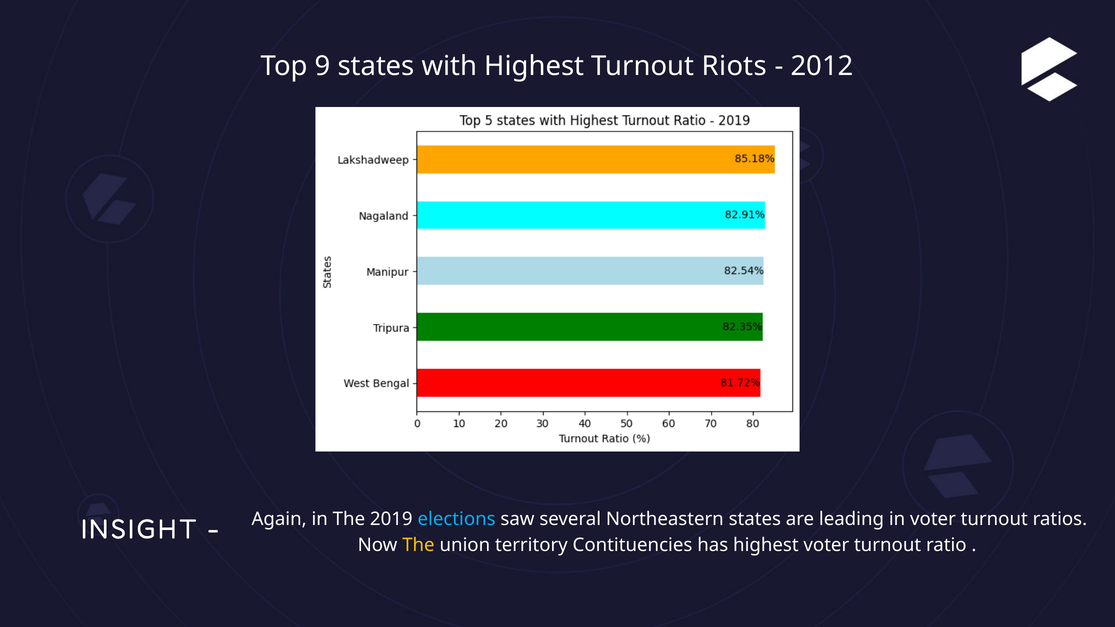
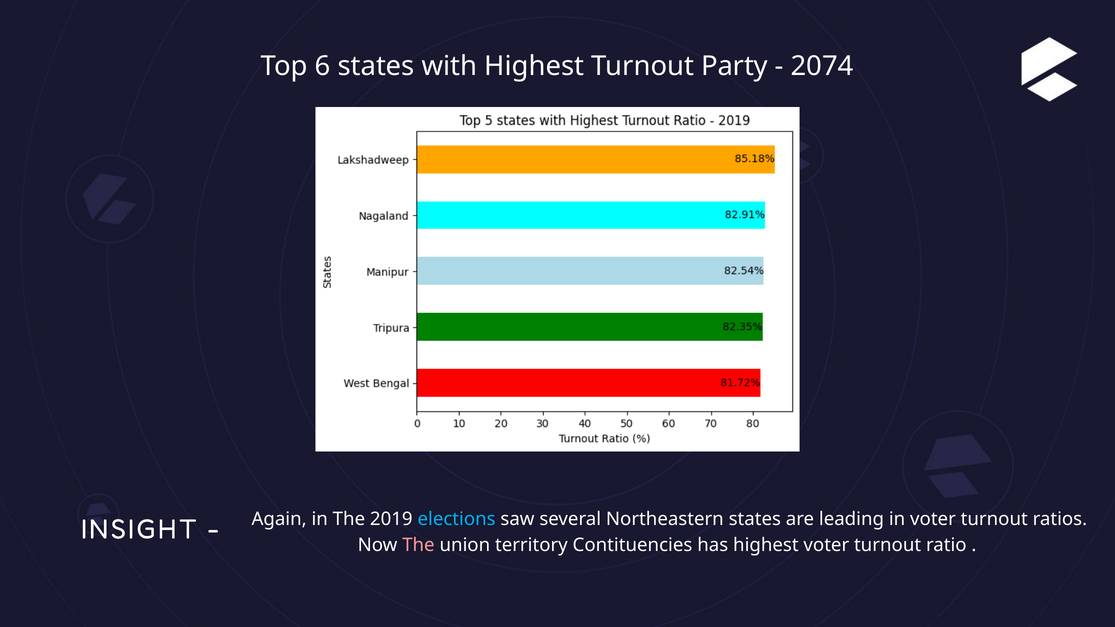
9: 9 -> 6 (323, 66)
Riots: Riots -> Party (735, 66)
2012: 2012 -> 2074 (822, 66)
The colour: yellow -> pink (418, 545)
